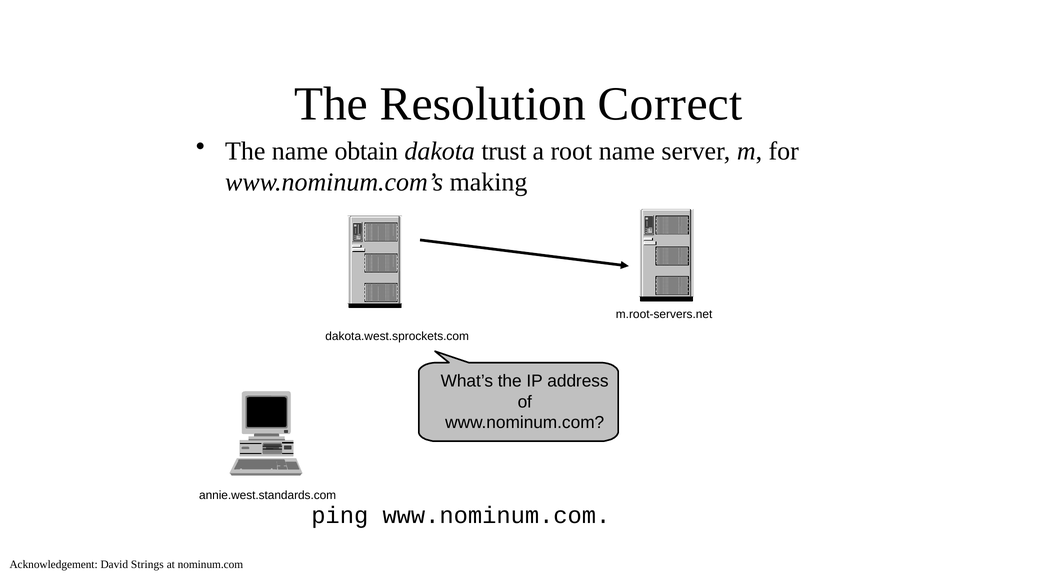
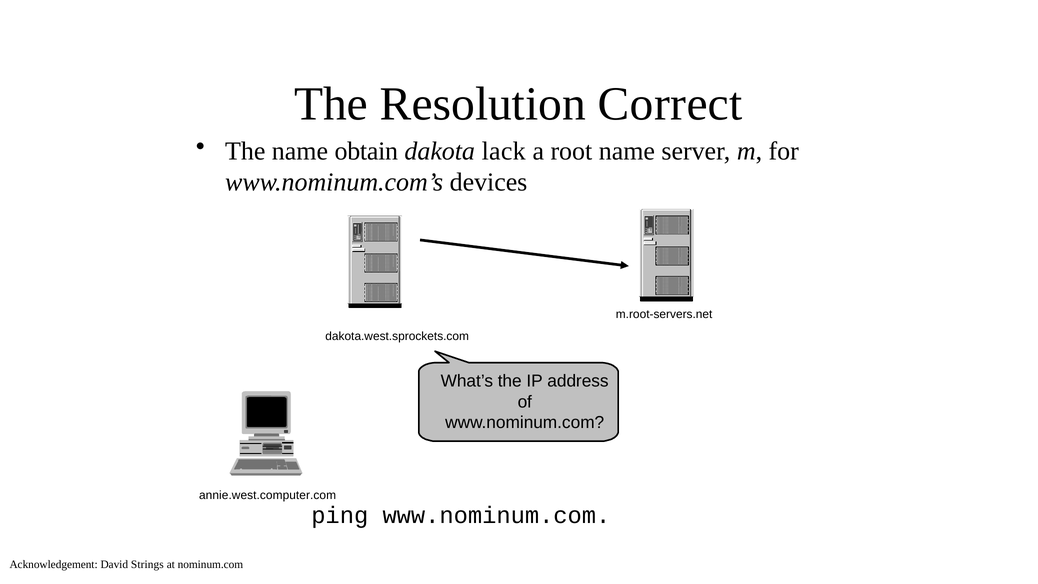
trust: trust -> lack (504, 151)
making: making -> devices (489, 182)
annie.west.standards.com: annie.west.standards.com -> annie.west.computer.com (268, 495)
